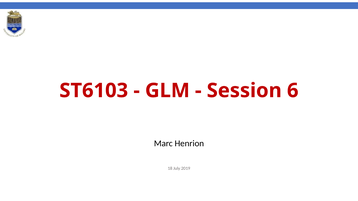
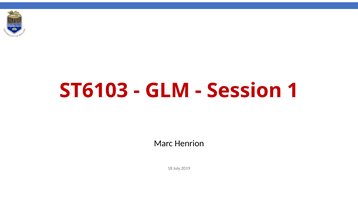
6: 6 -> 1 (293, 91)
